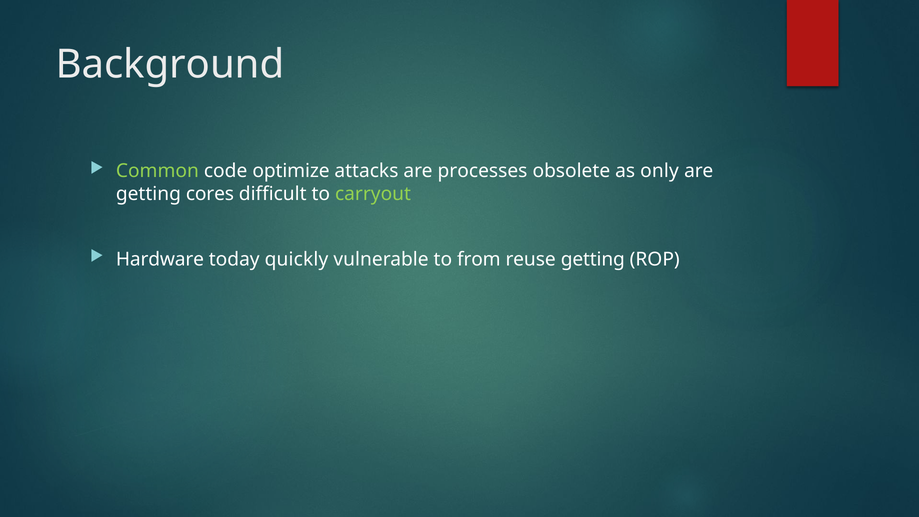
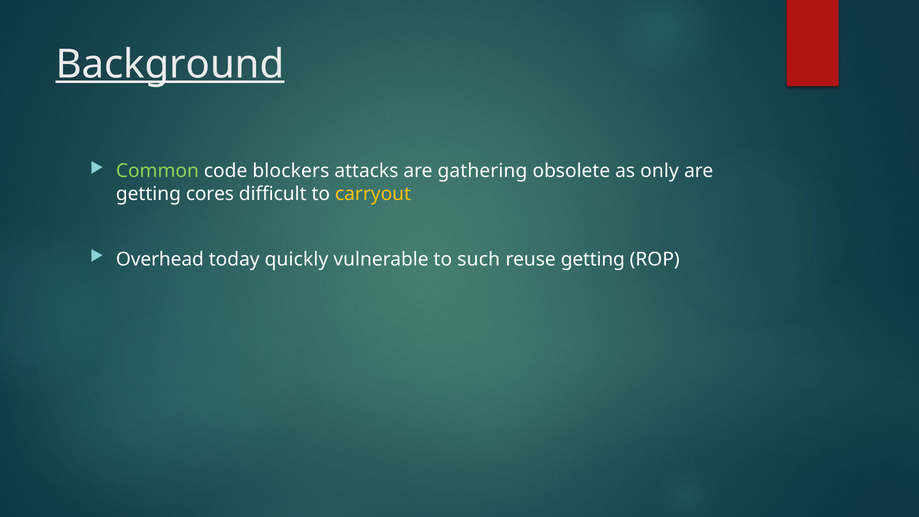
Background underline: none -> present (170, 65)
optimize: optimize -> blockers (291, 171)
processes: processes -> gathering (482, 171)
carryout colour: light green -> yellow (373, 194)
Hardware: Hardware -> Overhead (160, 259)
from: from -> such (479, 259)
